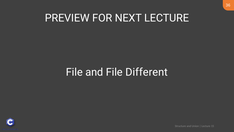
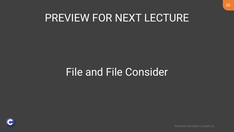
Different: Different -> Consider (147, 72)
